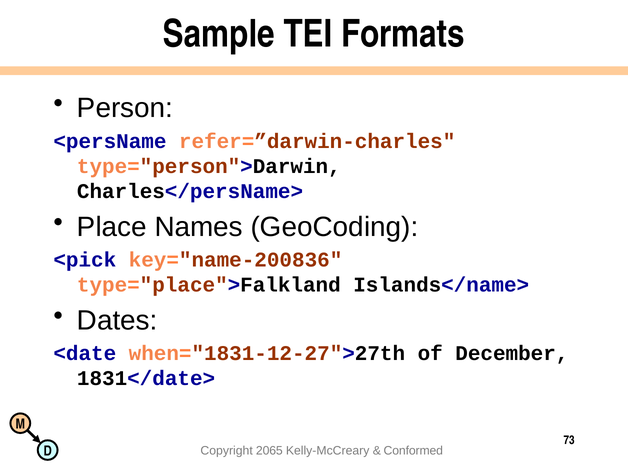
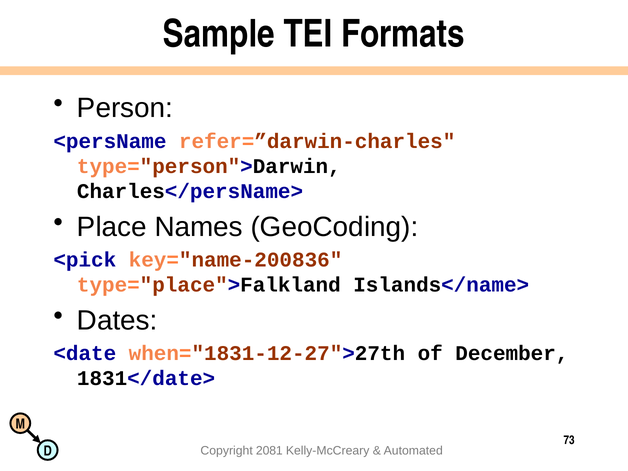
2065: 2065 -> 2081 (269, 451)
Conformed: Conformed -> Automated (413, 451)
